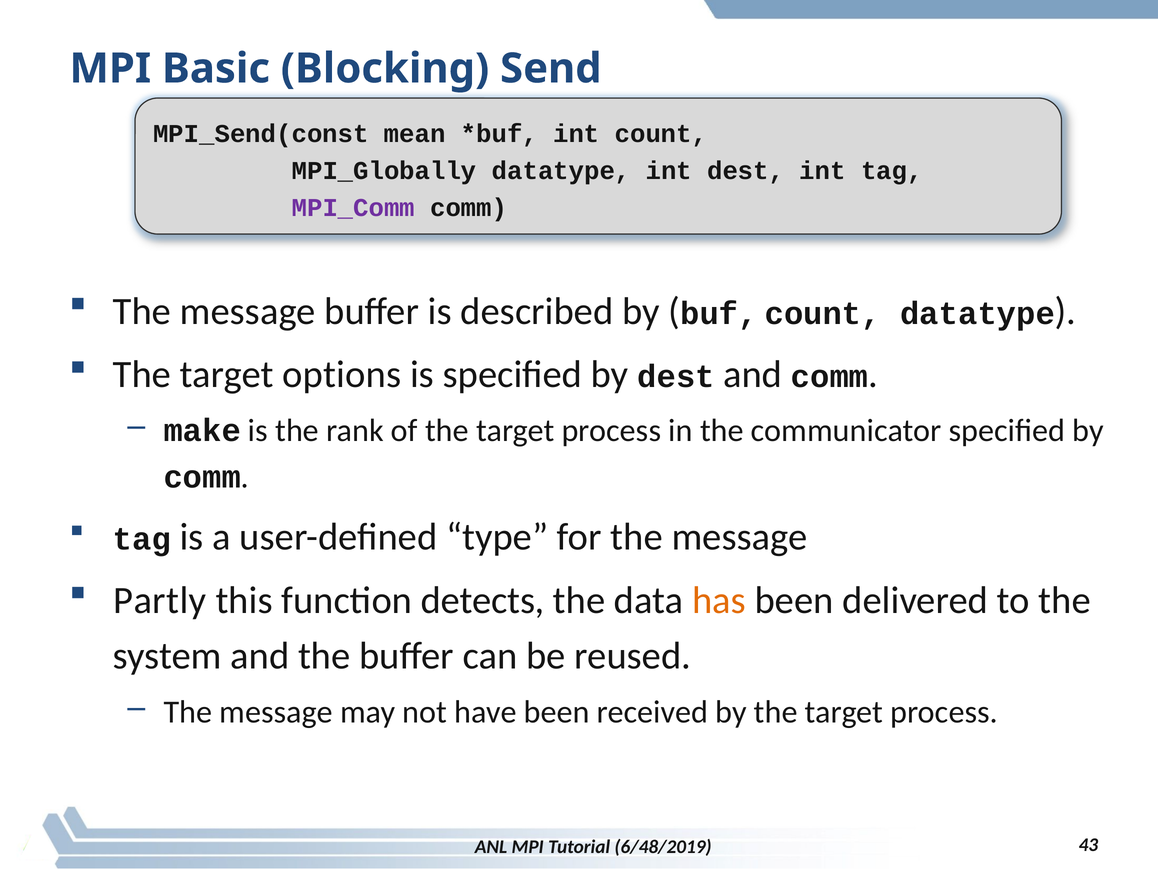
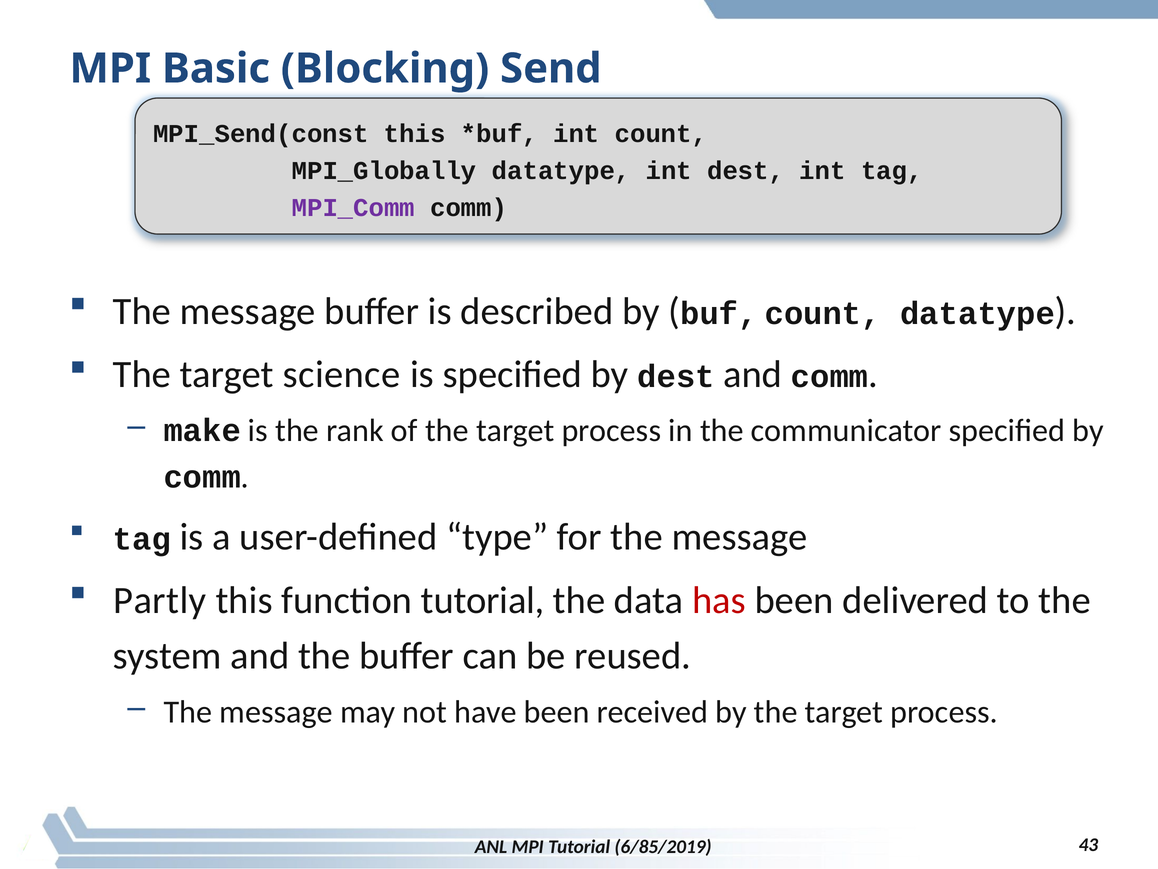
MPI_Send(const mean: mean -> this (415, 134)
options: options -> science (342, 374)
function detects: detects -> tutorial (483, 600)
has colour: orange -> red (719, 600)
6/48/2019: 6/48/2019 -> 6/85/2019 (663, 846)
